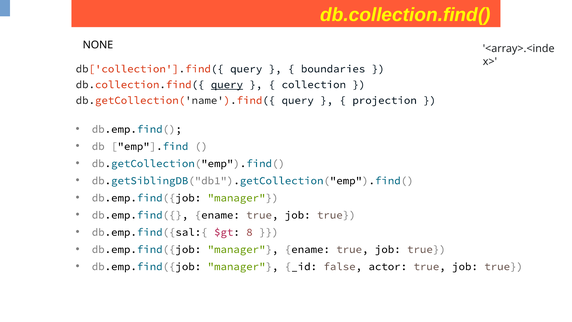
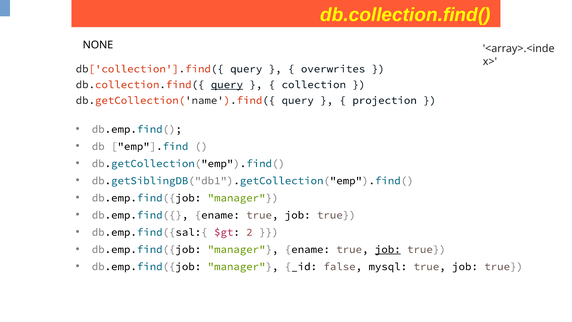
boundaries: boundaries -> overwrites (333, 69)
8: 8 -> 2 (249, 232)
job underline: none -> present (388, 249)
actor: actor -> mysql (388, 266)
